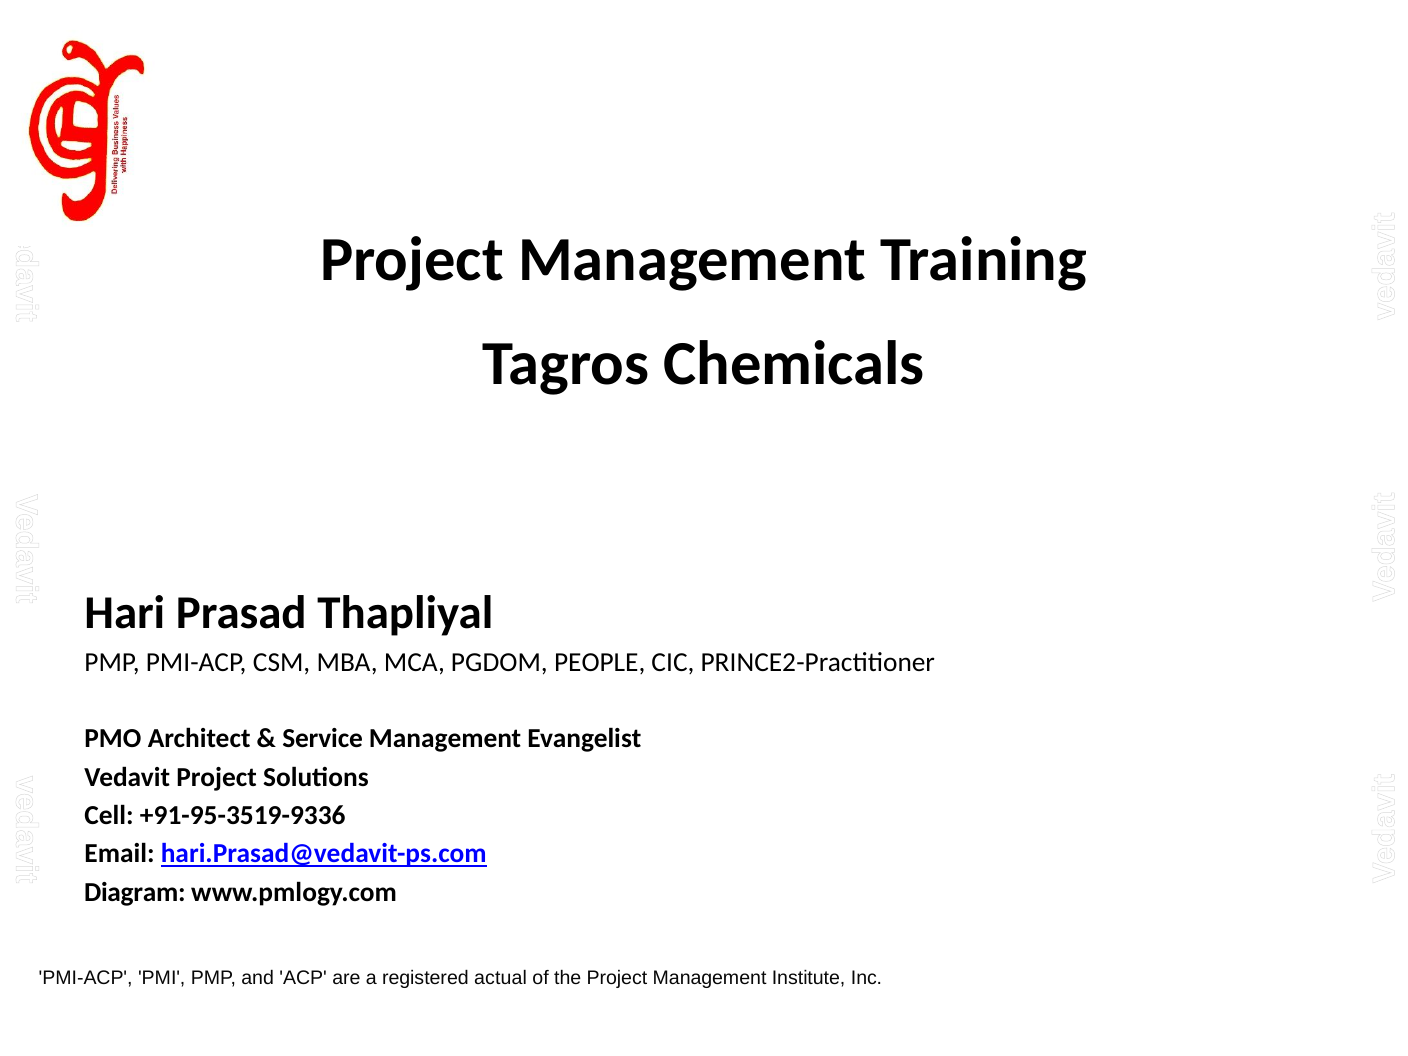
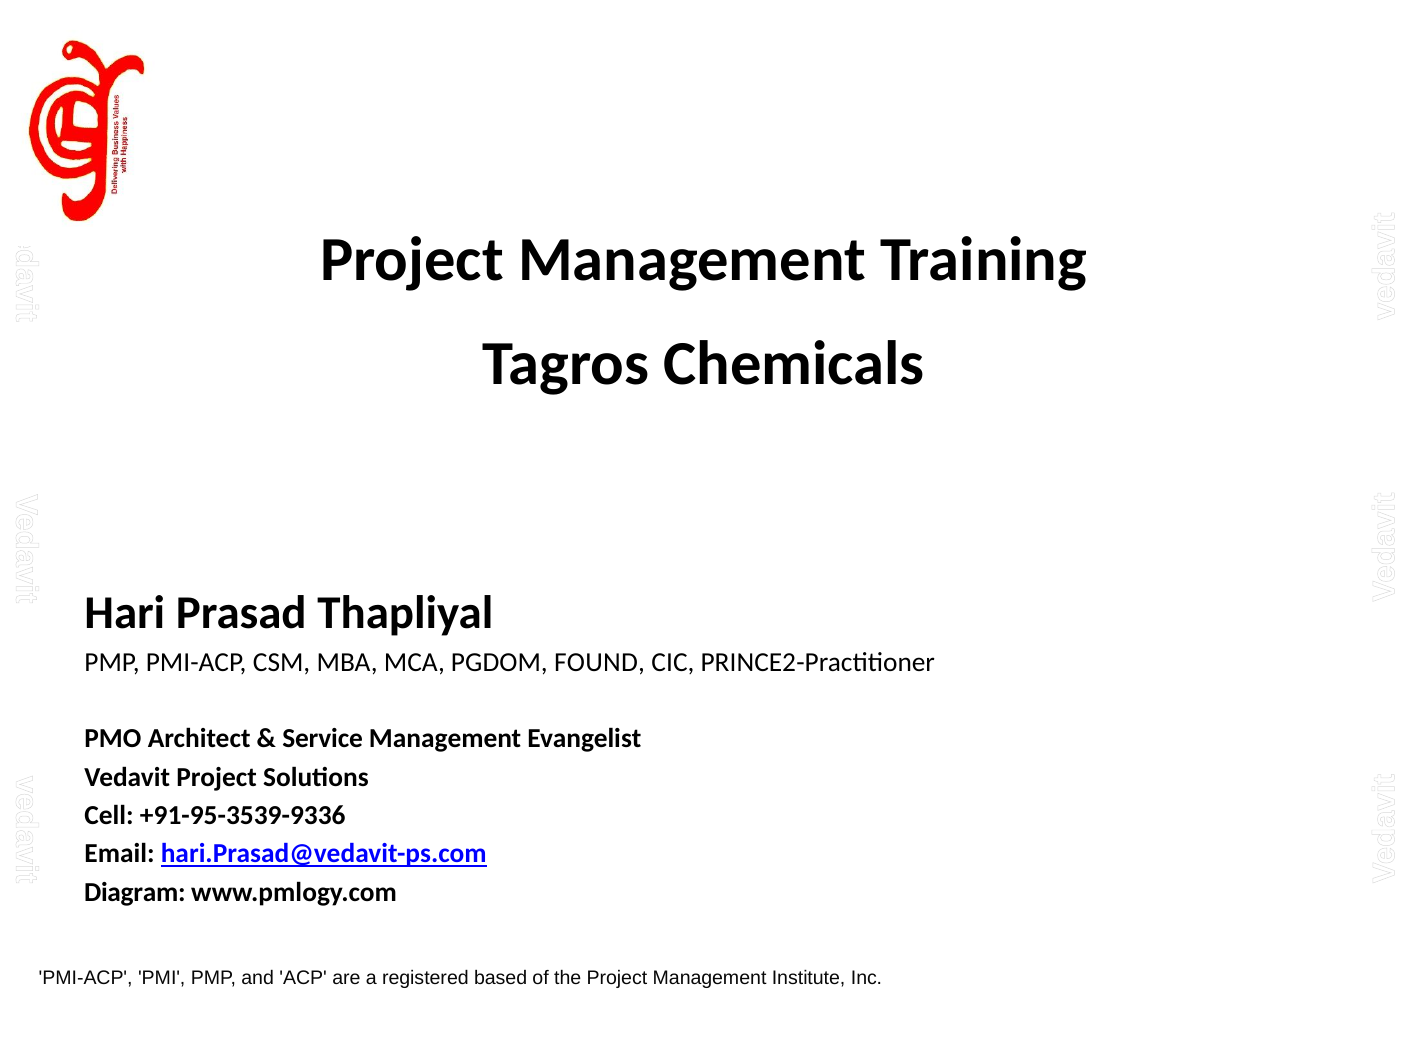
PEOPLE: PEOPLE -> FOUND (600, 662)
+91-95-3519-9336: +91-95-3519-9336 -> +91-95-3539-9336 (243, 816)
actual: actual -> based (501, 978)
